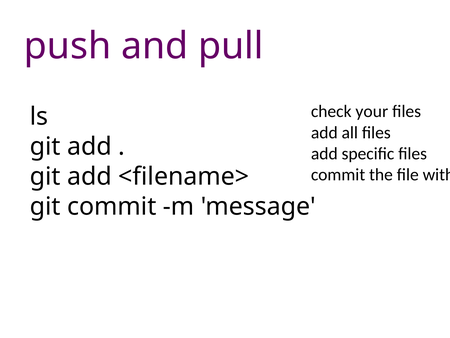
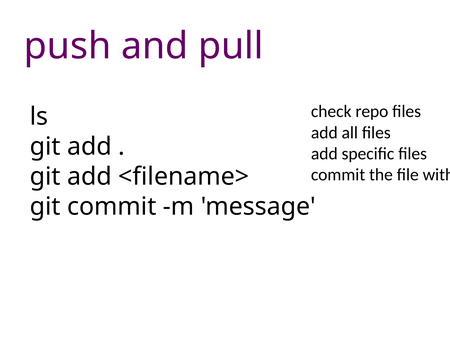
your: your -> repo (372, 111)
